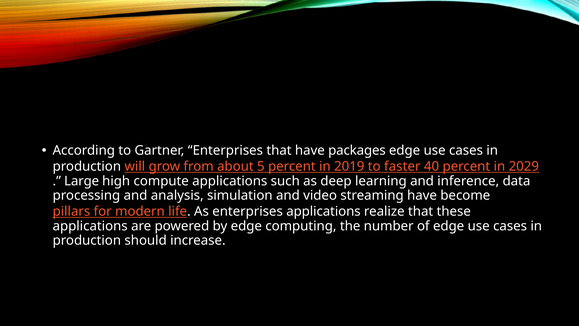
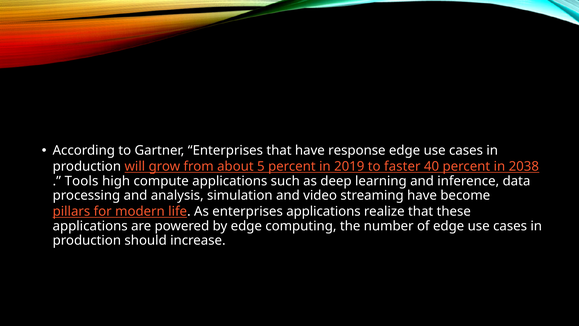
packages: packages -> response (357, 150)
2029: 2029 -> 2038 (524, 166)
Large: Large -> Tools (82, 181)
